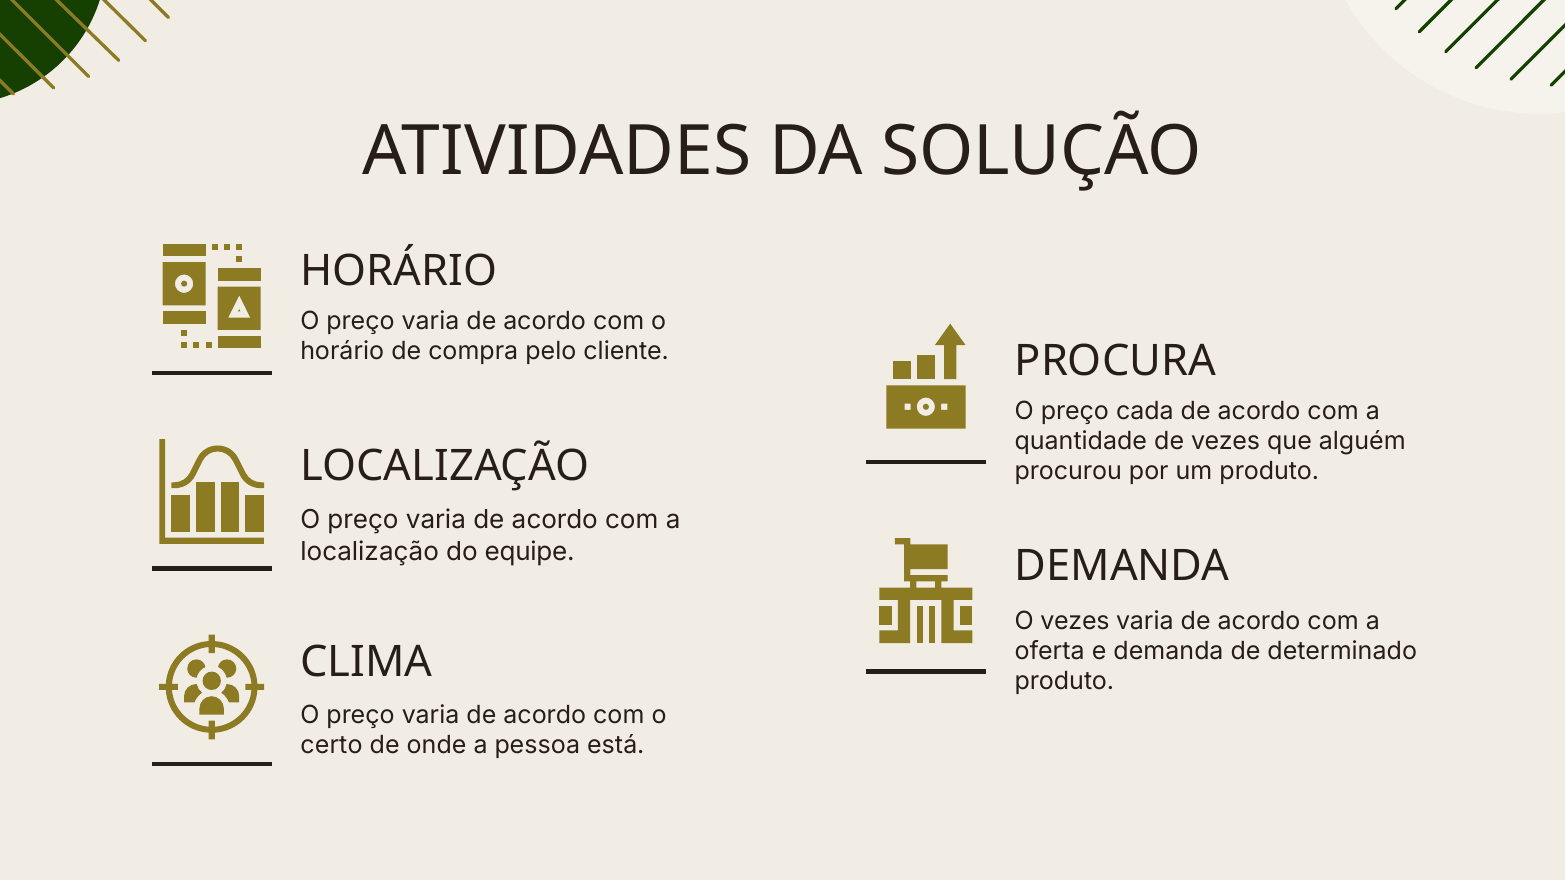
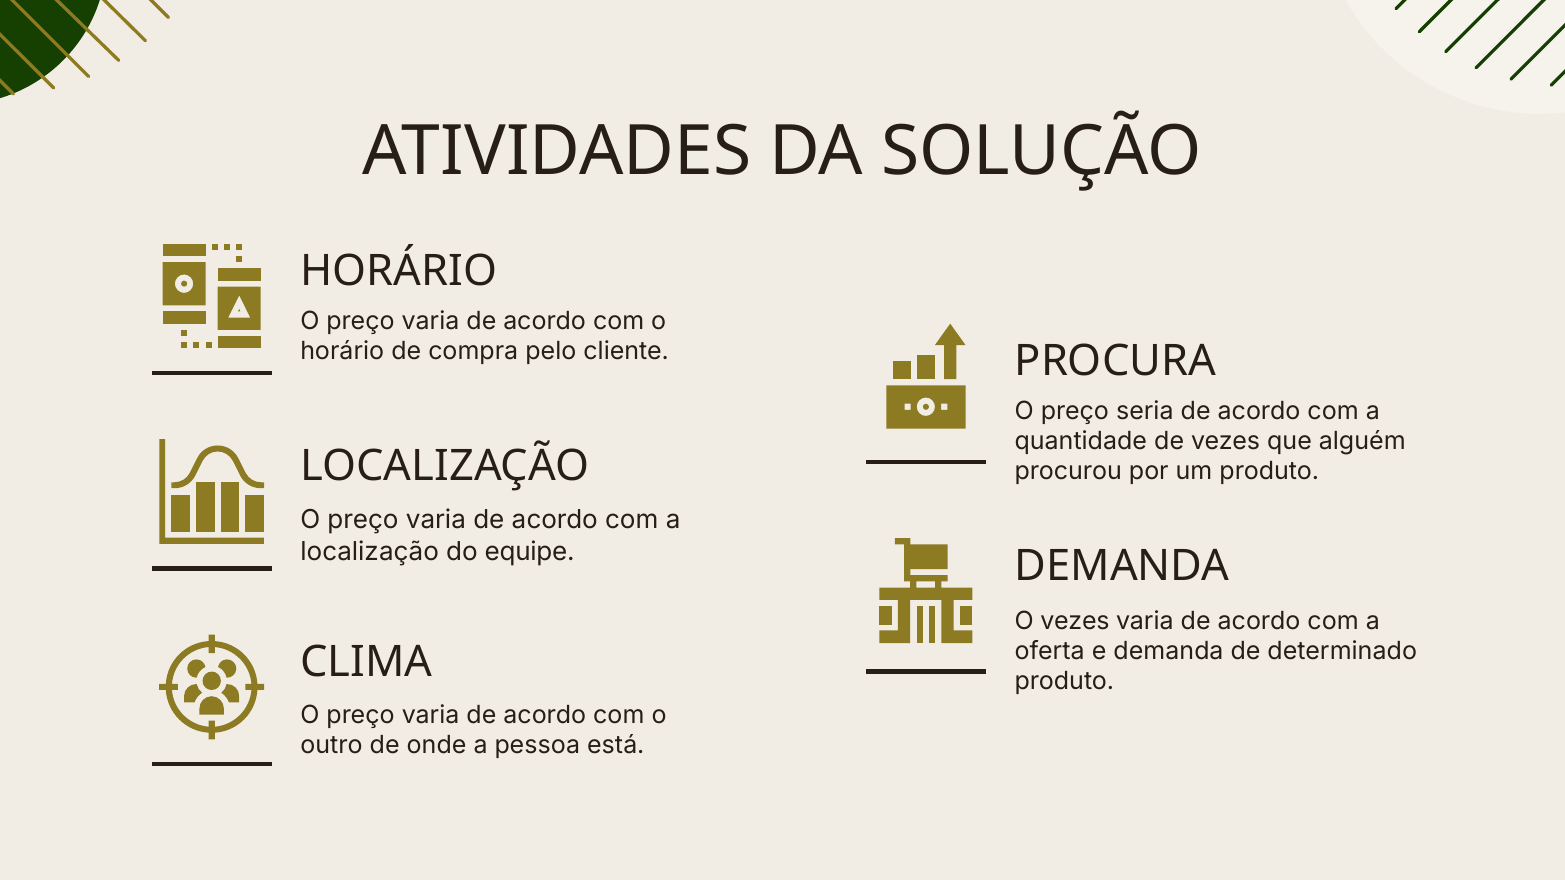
cada: cada -> seria (1145, 412)
certo: certo -> outro (332, 746)
